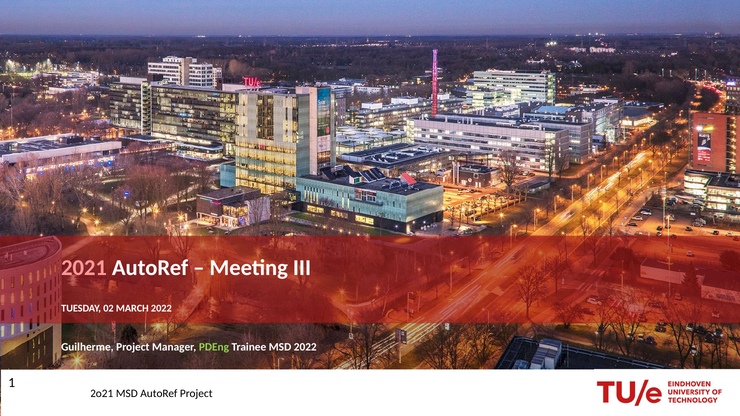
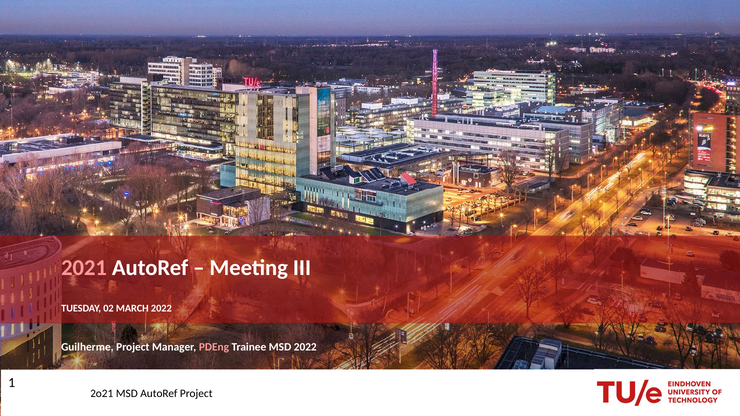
PDEng colour: light green -> pink (214, 347)
